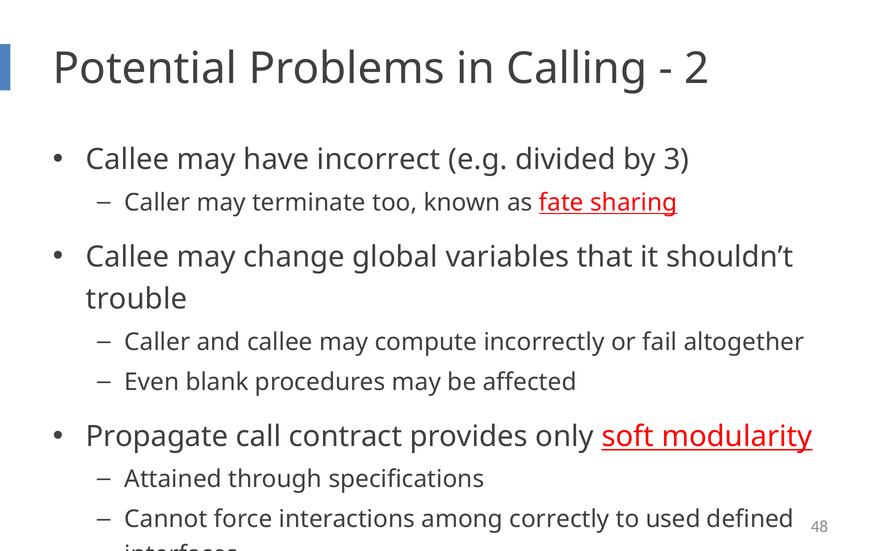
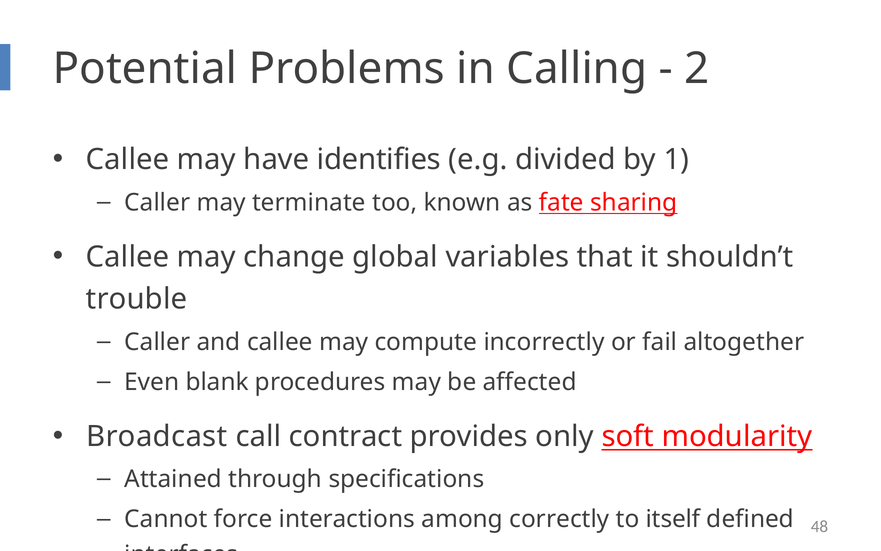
incorrect: incorrect -> identifies (379, 160)
3: 3 -> 1 (676, 160)
Propagate: Propagate -> Broadcast (157, 436)
used: used -> itself (673, 519)
